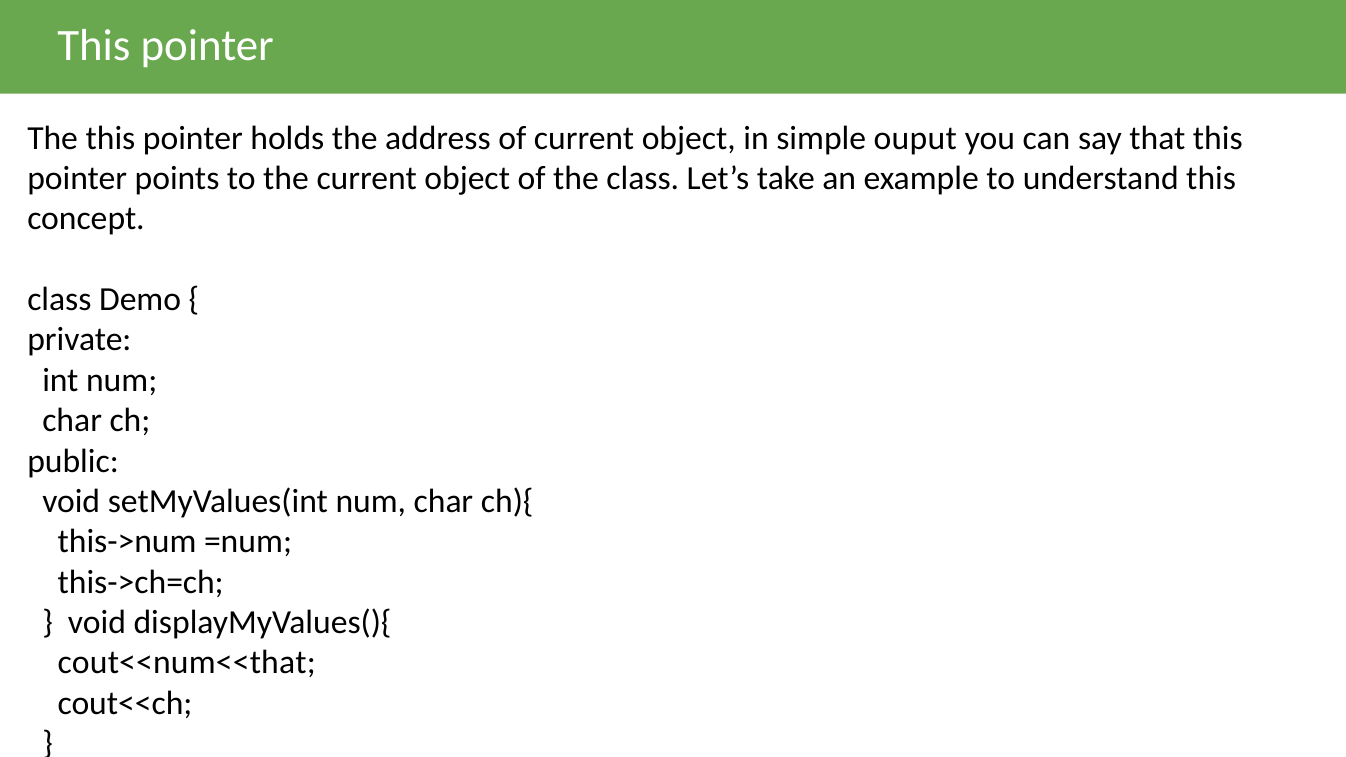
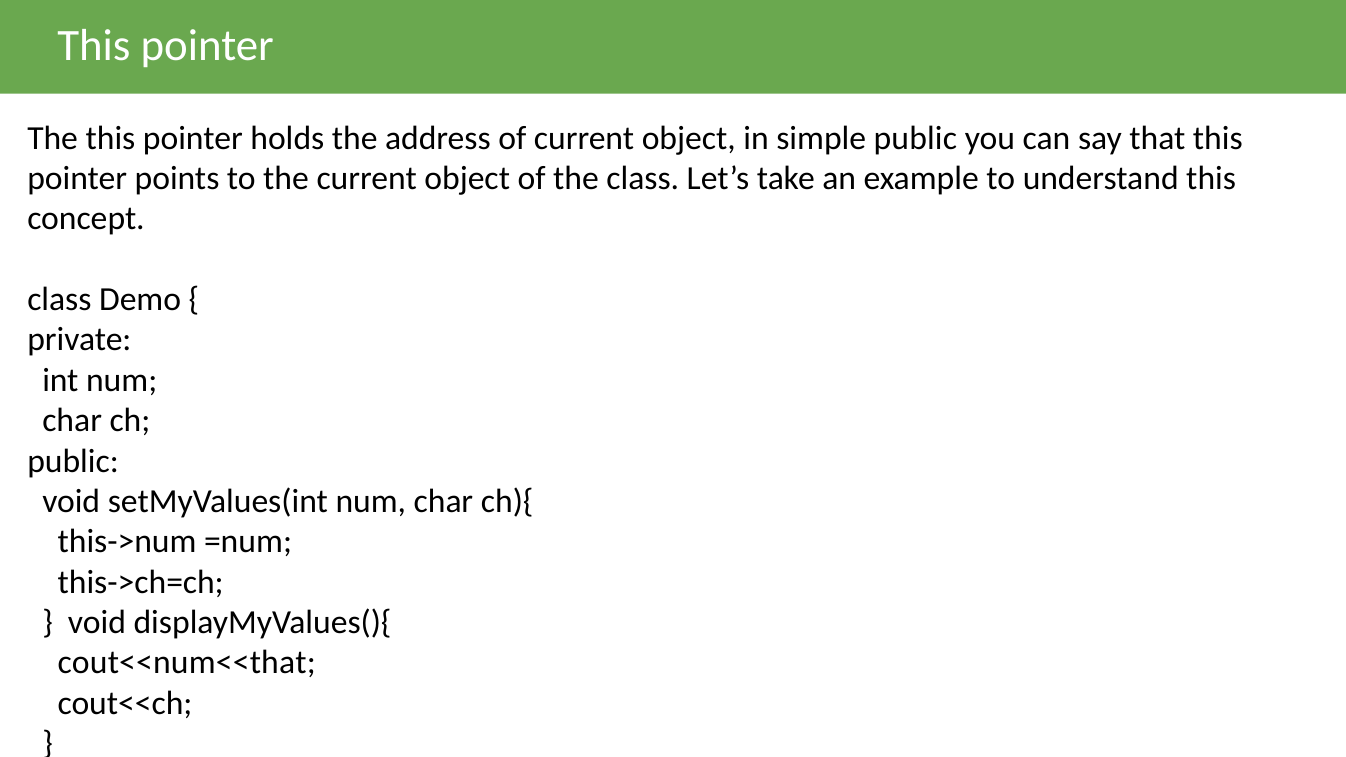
simple ouput: ouput -> public (915, 138)
